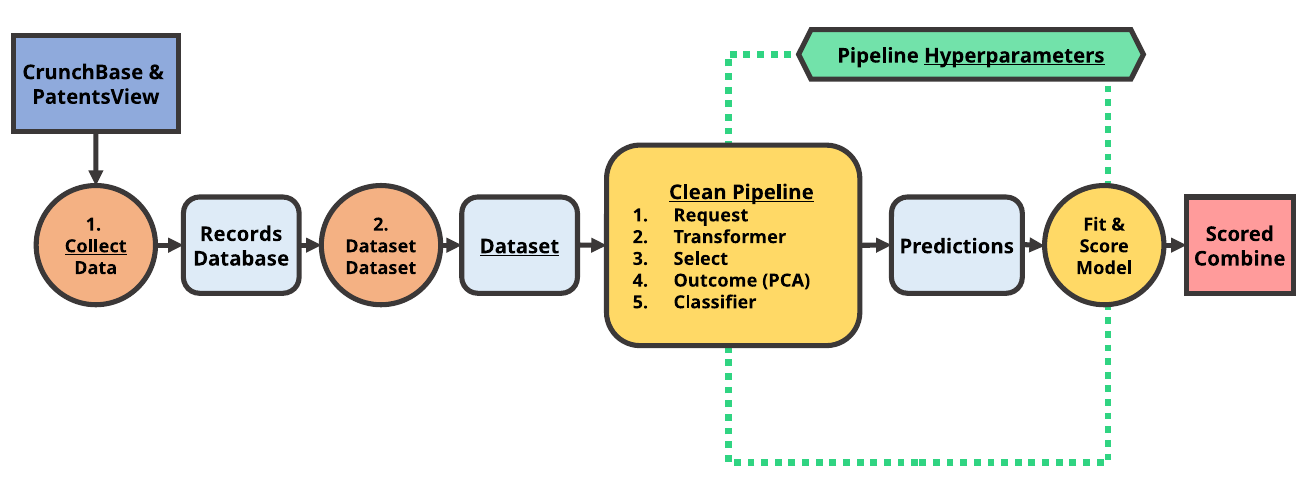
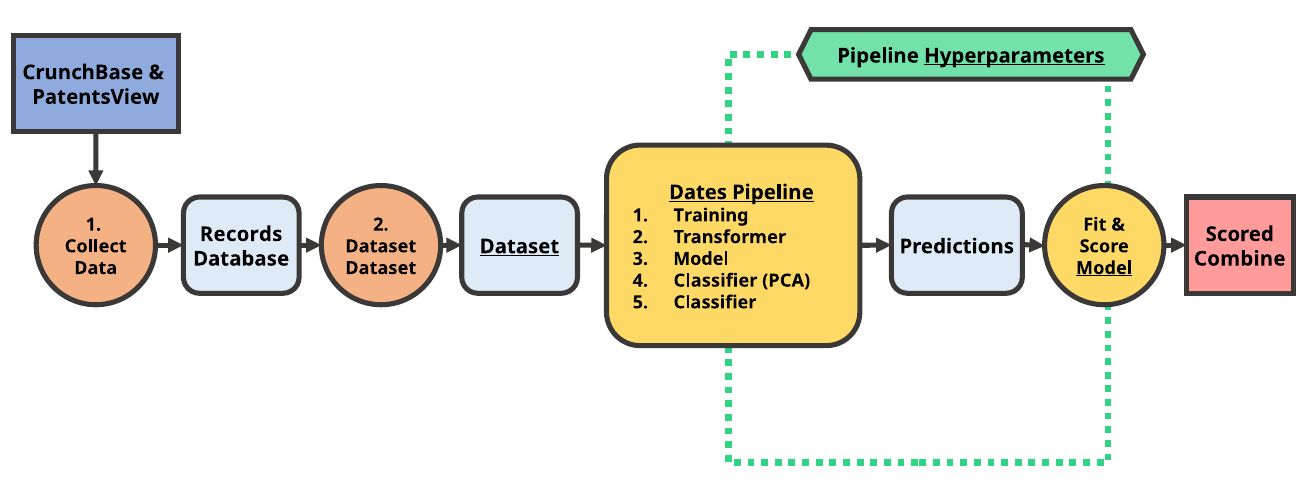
Clean: Clean -> Dates (698, 193)
Request: Request -> Training (711, 216)
Collect underline: present -> none (96, 247)
Select: Select -> Model (701, 259)
Model underline: none -> present (1104, 268)
Outcome: Outcome -> Classifier (715, 281)
